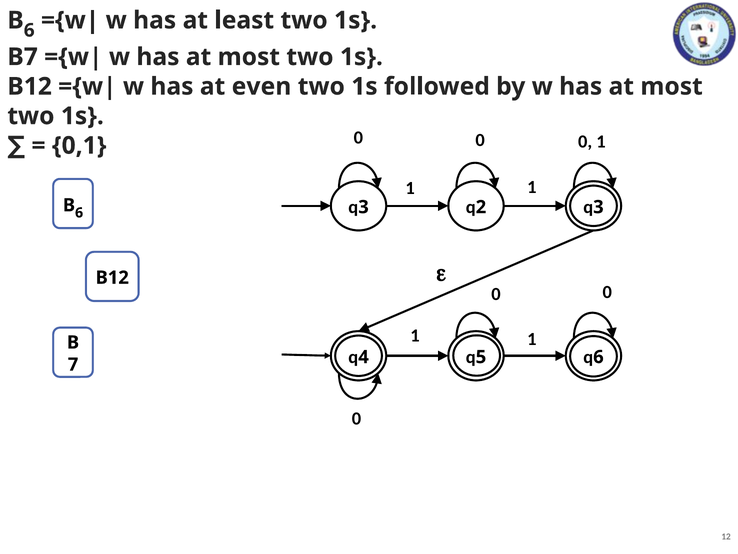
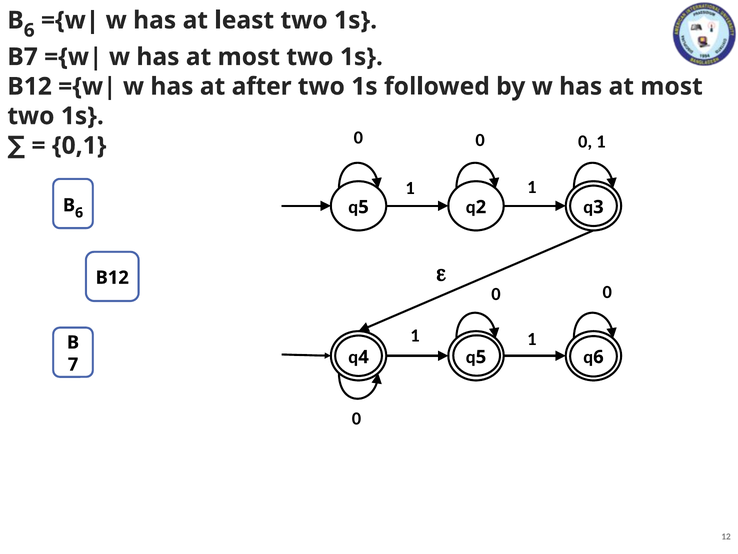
even: even -> after (262, 86)
3: 3 -> 5 (363, 207)
